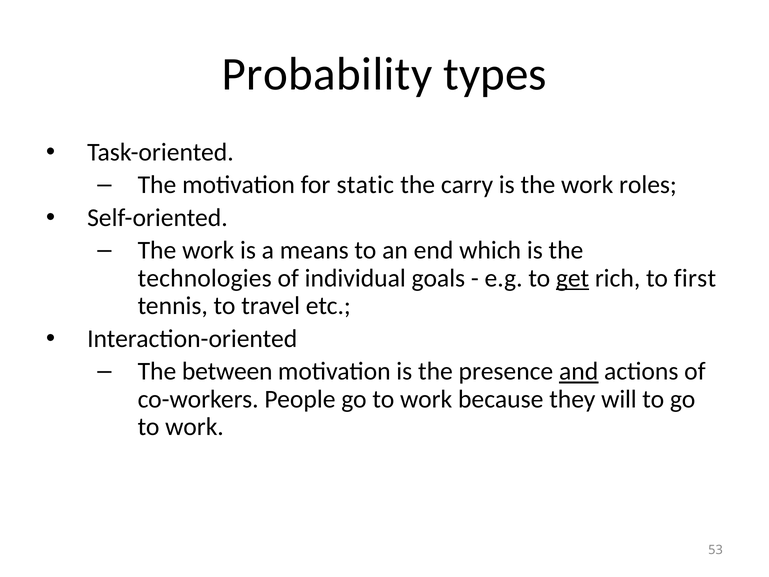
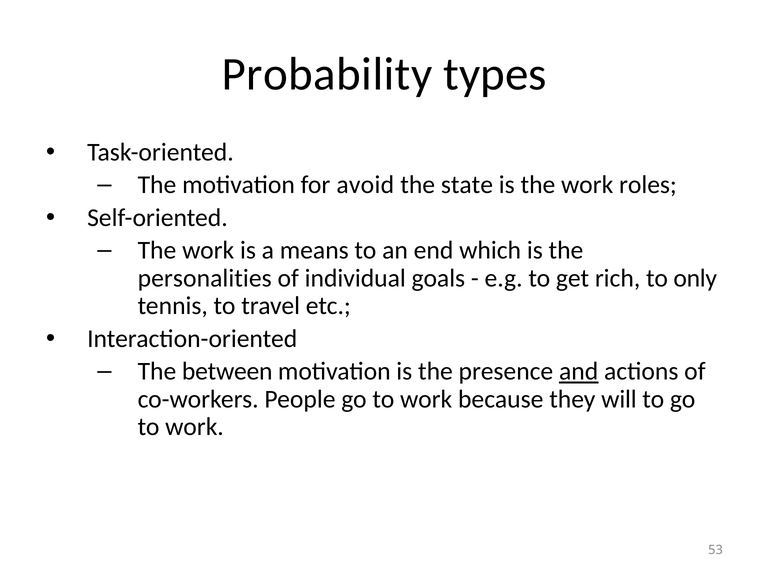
static: static -> avoid (365, 185)
carry: carry -> state (467, 185)
technologies: technologies -> personalities (205, 278)
get underline: present -> none (573, 278)
first: first -> only (695, 278)
